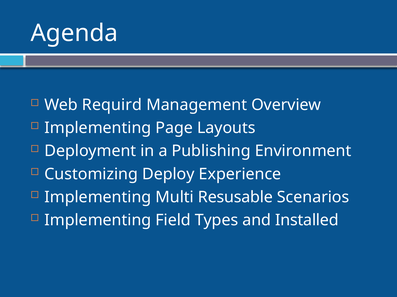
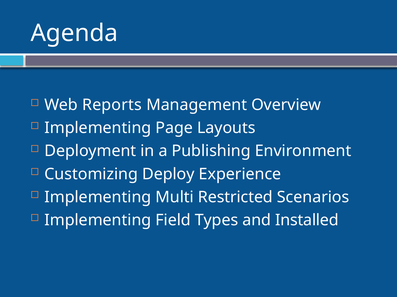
Requird: Requird -> Reports (112, 105)
Resusable: Resusable -> Restricted (235, 198)
